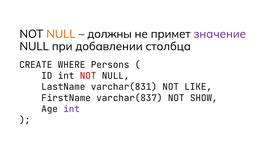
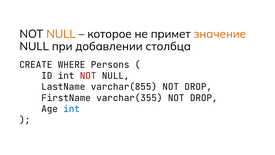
должны: должны -> которое (110, 34)
значение colour: purple -> orange (220, 34)
varchar(831: varchar(831 -> varchar(855 (124, 87)
LIKE: LIKE -> DROP (198, 87)
varchar(837: varchar(837 -> varchar(355 (129, 98)
SHOW: SHOW -> DROP (204, 98)
int colour: purple -> blue (72, 109)
